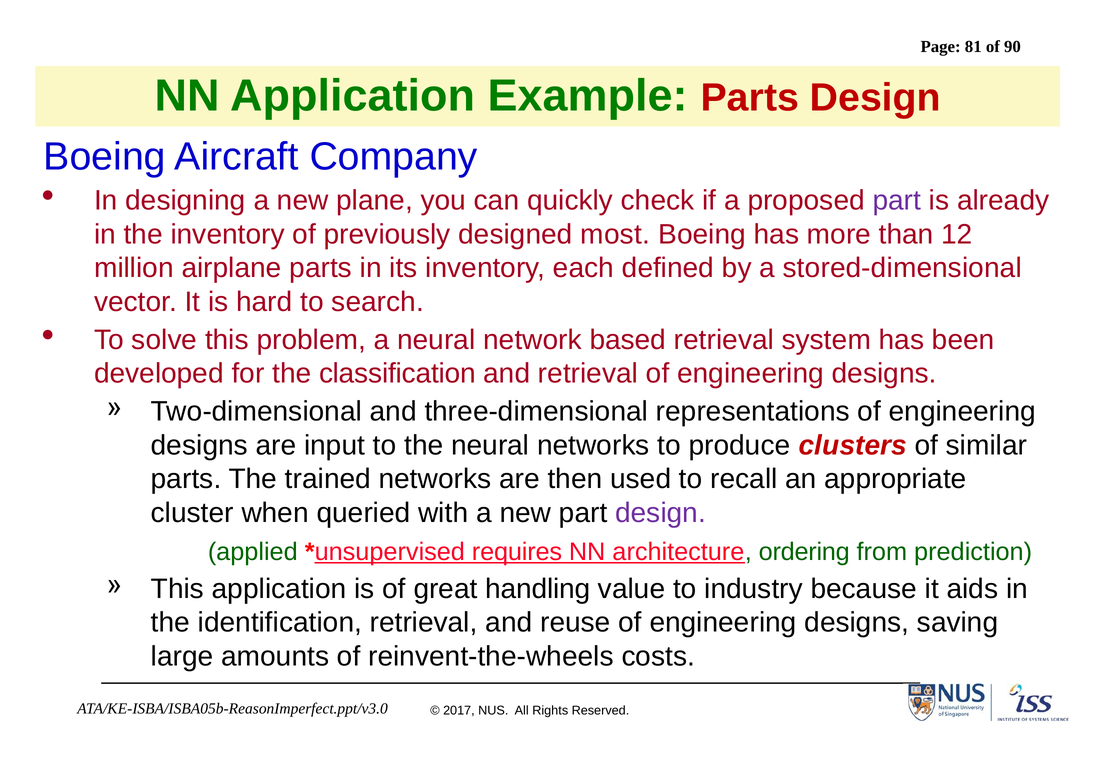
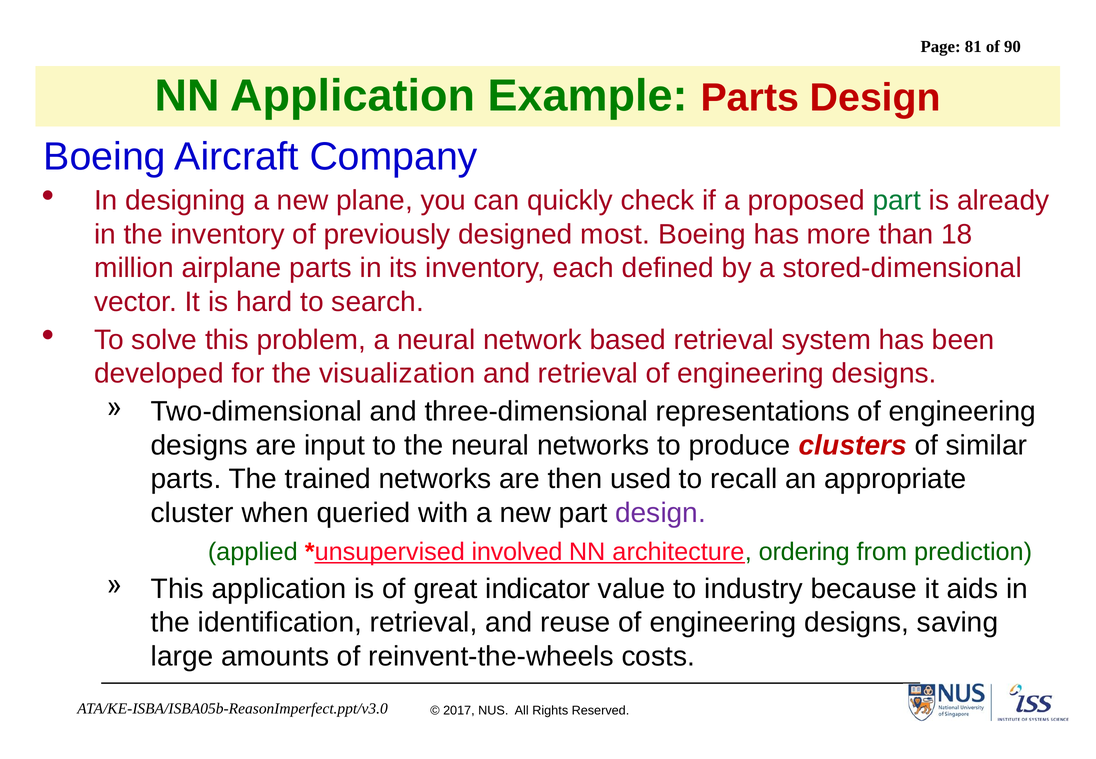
part colour: purple -> green (897, 201)
12: 12 -> 18 (957, 234)
classification: classification -> visualization (397, 374)
requires: requires -> involved (517, 552)
handling: handling -> indicator (538, 589)
